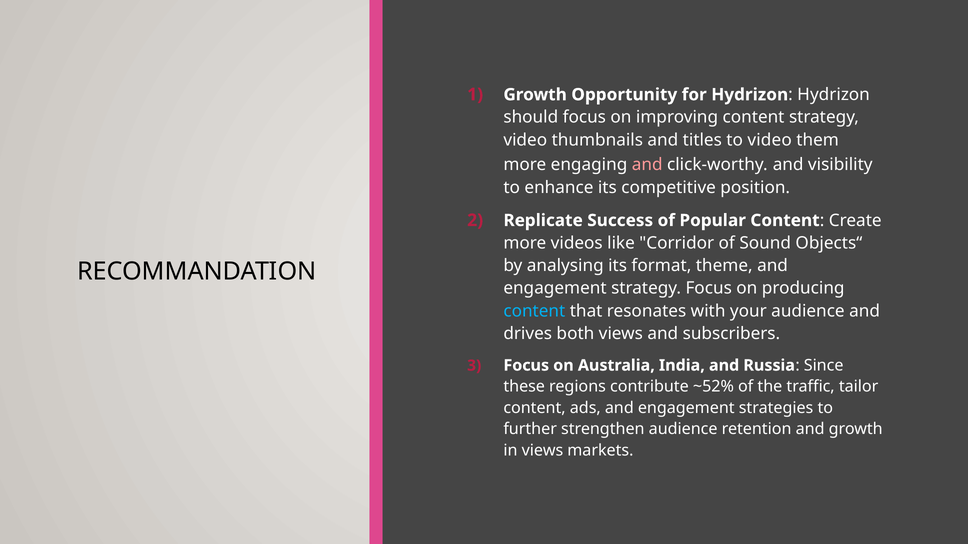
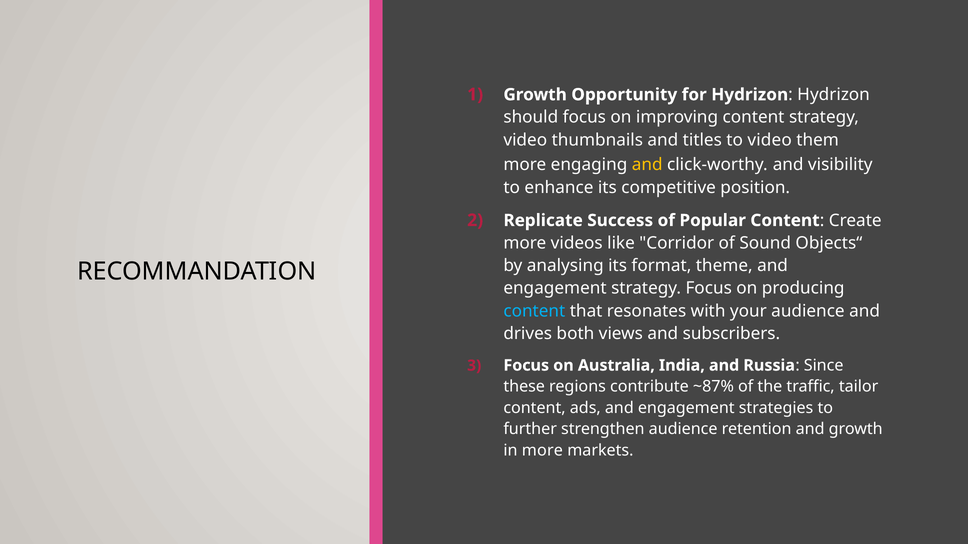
and colour: pink -> yellow (647, 165)
~52%: ~52% -> ~87% (713, 387)
in views: views -> more (542, 451)
